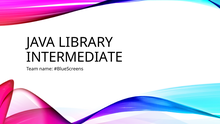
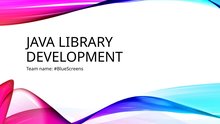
INTERMEDIATE: INTERMEDIATE -> DEVELOPMENT (75, 57)
